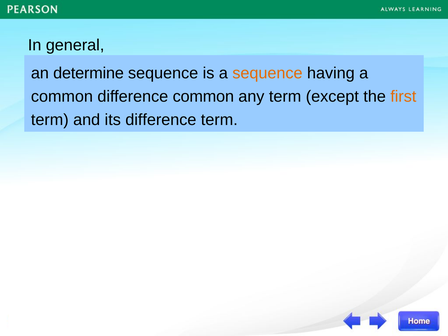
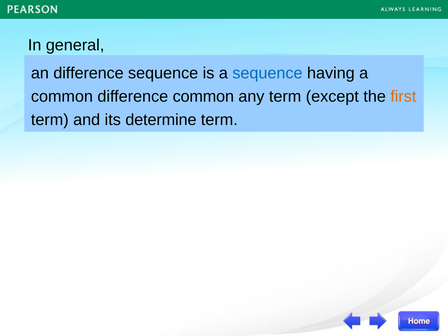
an determine: determine -> difference (89, 73)
sequence colour: orange -> blue (267, 73)
its difference: difference -> determine (161, 120)
